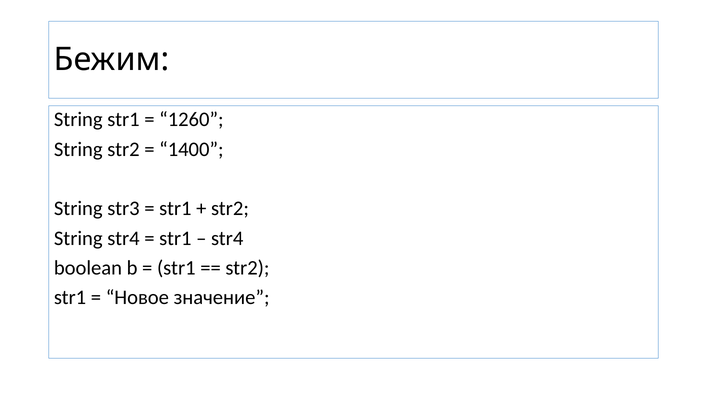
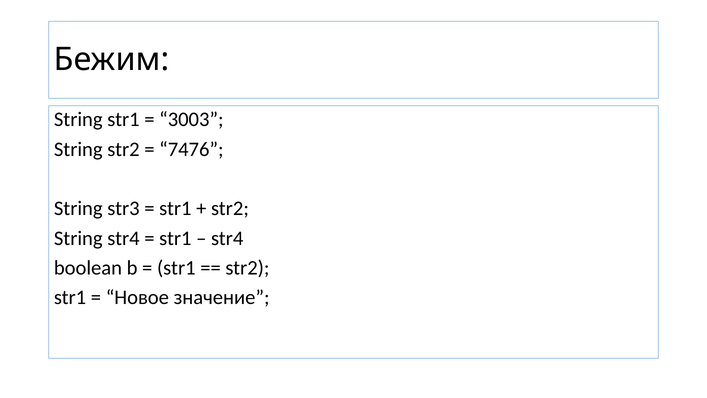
1260: 1260 -> 3003 (191, 120)
1400: 1400 -> 7476 (191, 149)
